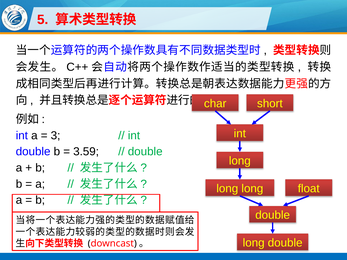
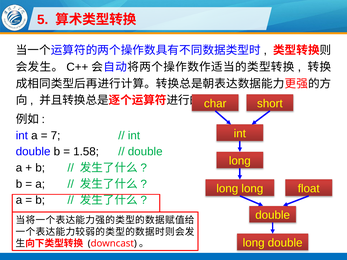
3: 3 -> 7 (56, 136)
3.59: 3.59 -> 1.58 (86, 152)
